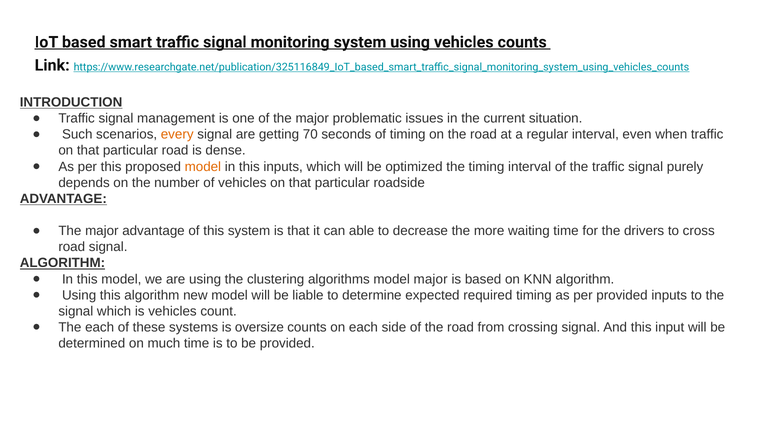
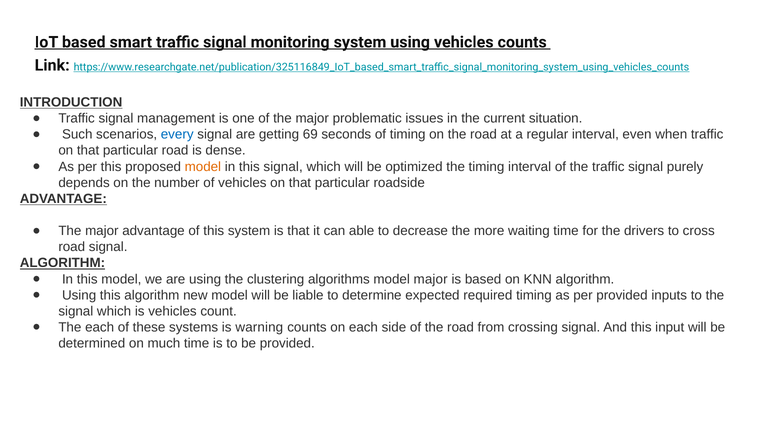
every colour: orange -> blue (177, 135)
70: 70 -> 69 (310, 135)
this inputs: inputs -> signal (283, 167)
oversize: oversize -> warning (259, 328)
